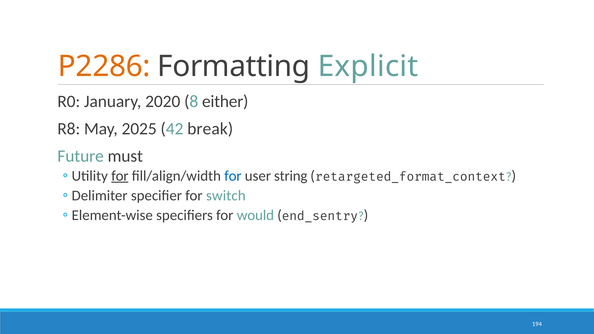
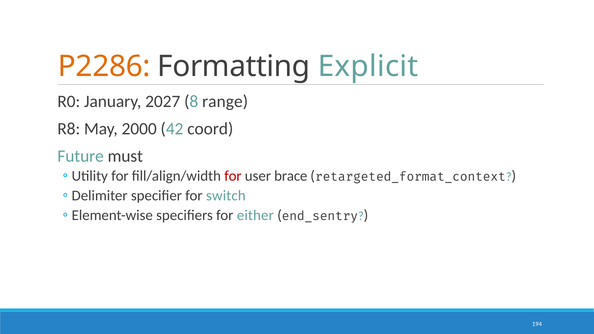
2020: 2020 -> 2027 (163, 101)
either: either -> range (225, 101)
2025: 2025 -> 2000 (139, 129)
break: break -> coord (210, 129)
for underline: present -> none (120, 176)
for colour: blue -> red (233, 176)
string: string -> brace (291, 176)
would: would -> either (255, 215)
